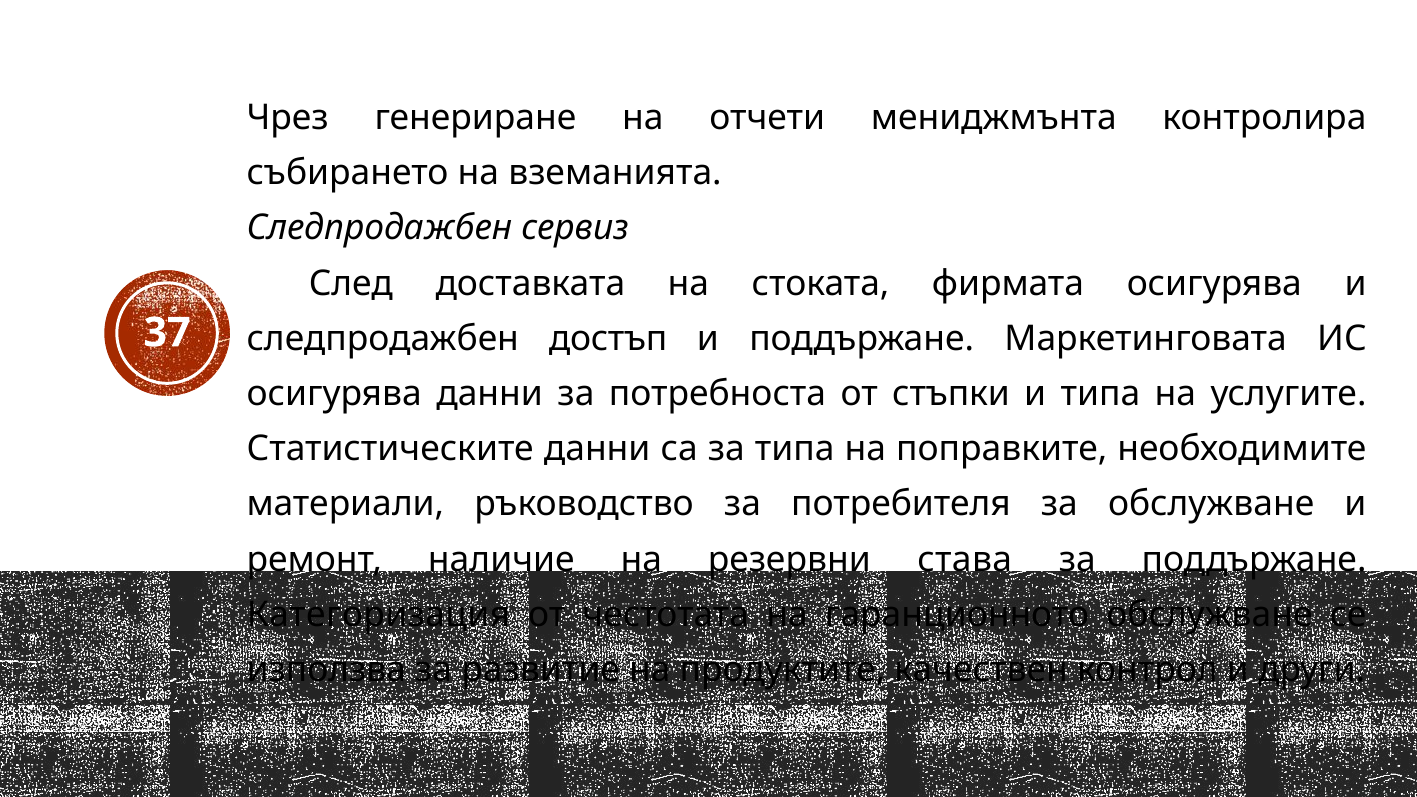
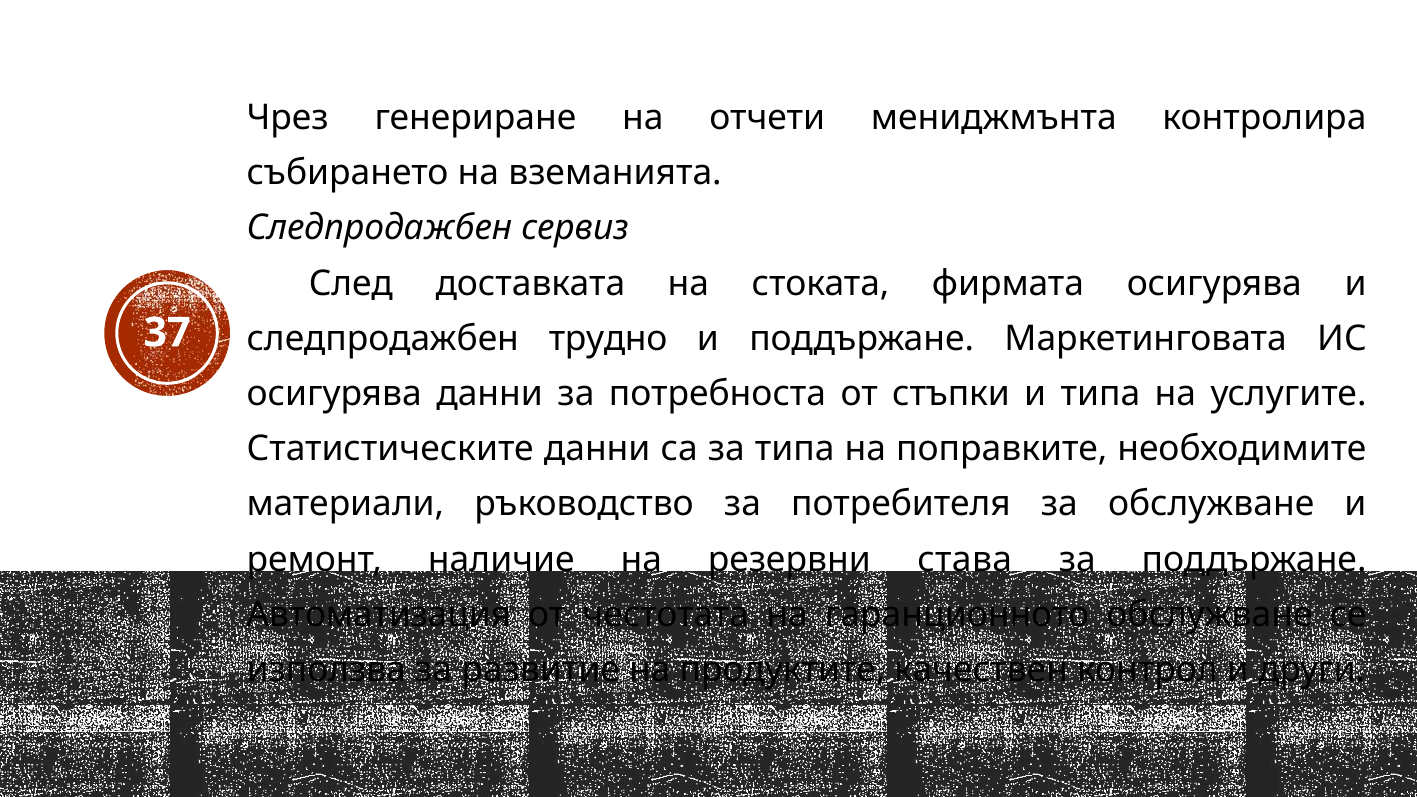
достъп: достъп -> трудно (608, 339)
Категоризация: Категоризация -> Автоматизация (379, 615)
